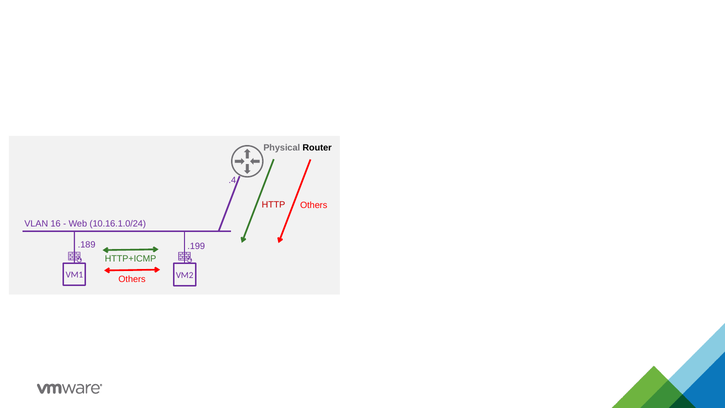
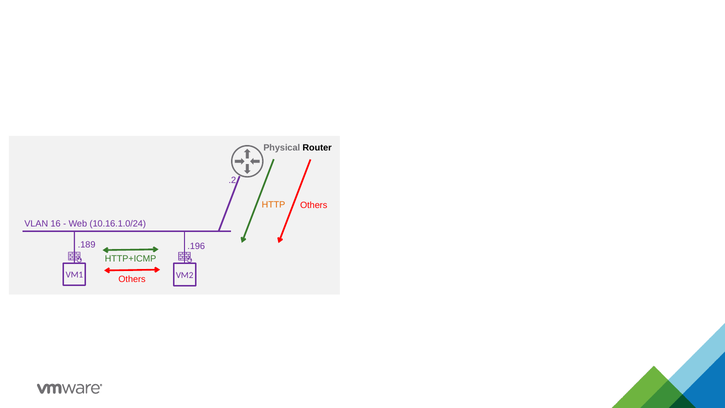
.4: .4 -> .2 (232, 180)
HTTP colour: red -> orange (273, 205)
.199: .199 -> .196 (196, 246)
